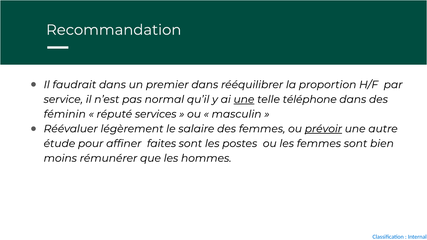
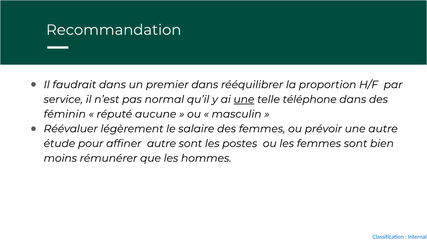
services: services -> aucune (156, 114)
prévoir underline: present -> none (323, 129)
affiner faites: faites -> autre (162, 144)
